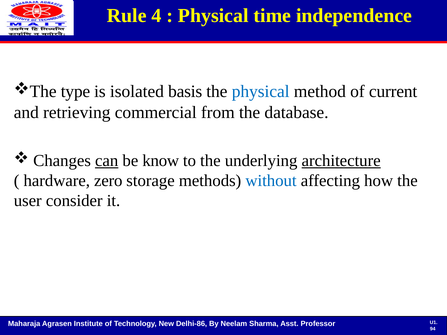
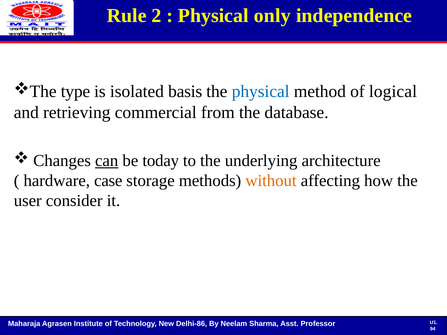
4: 4 -> 2 (156, 16)
time: time -> only (272, 16)
current: current -> logical (393, 92)
know: know -> today (161, 161)
architecture underline: present -> none (341, 161)
zero: zero -> case (108, 181)
without colour: blue -> orange (271, 181)
